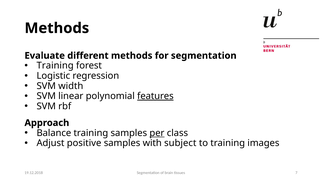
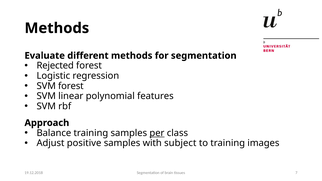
Training: Training -> Rejected (55, 66)
SVM width: width -> forest (71, 86)
features underline: present -> none (155, 96)
